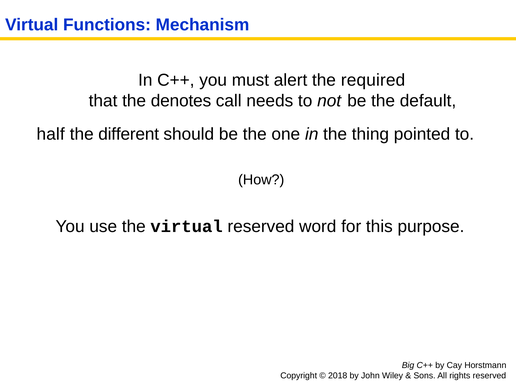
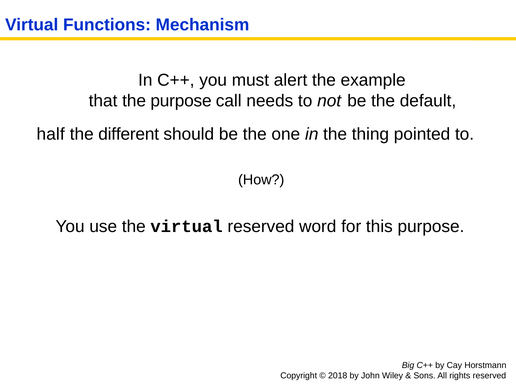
required: required -> example (373, 80)
the denotes: denotes -> purpose (181, 101)
